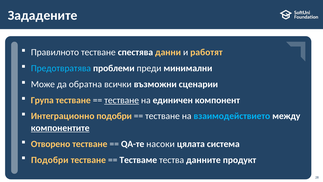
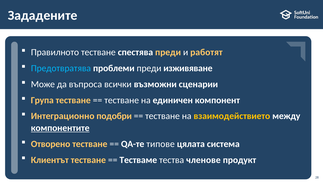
спестява данни: данни -> преди (168, 52)
минимални: минимални -> изживяване (188, 68)
обратна: обратна -> въпроса (85, 84)
тестване underline: present -> none (122, 100)
взаимодействието colour: light blue -> yellow (232, 116)
насоки: насоки -> типове (161, 144)
Подобри: Подобри -> Клиентът (50, 160)
данните: данните -> членове (203, 160)
